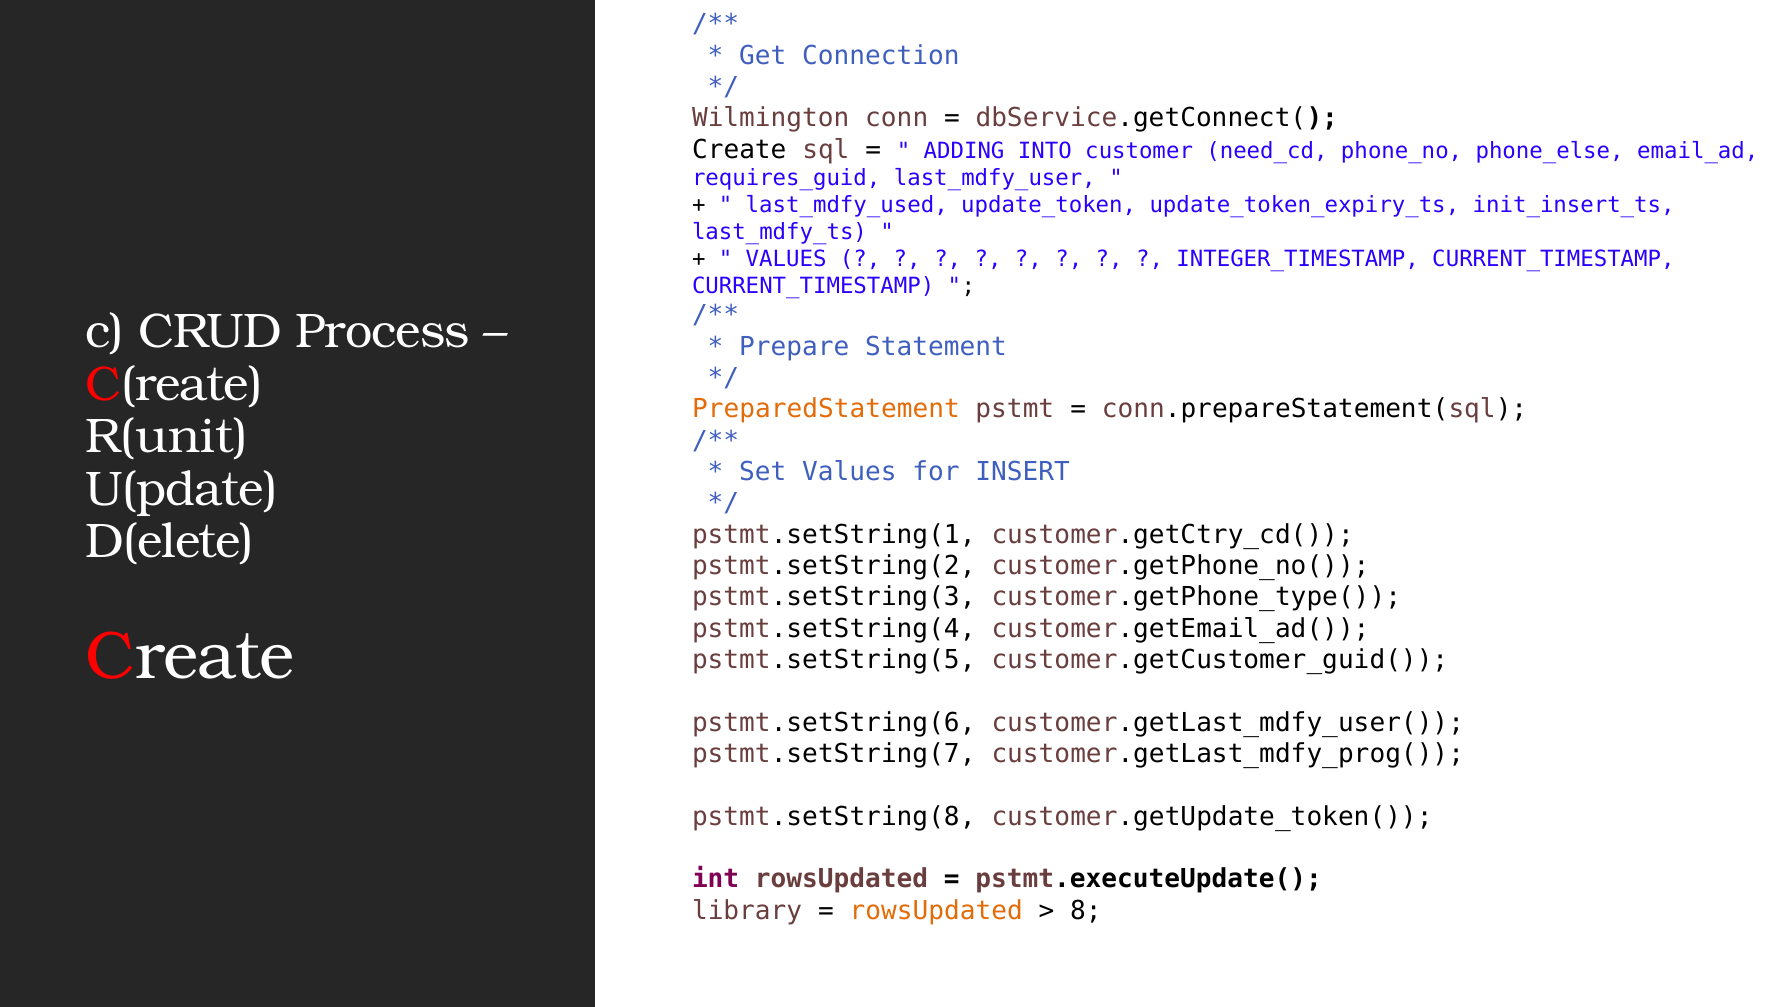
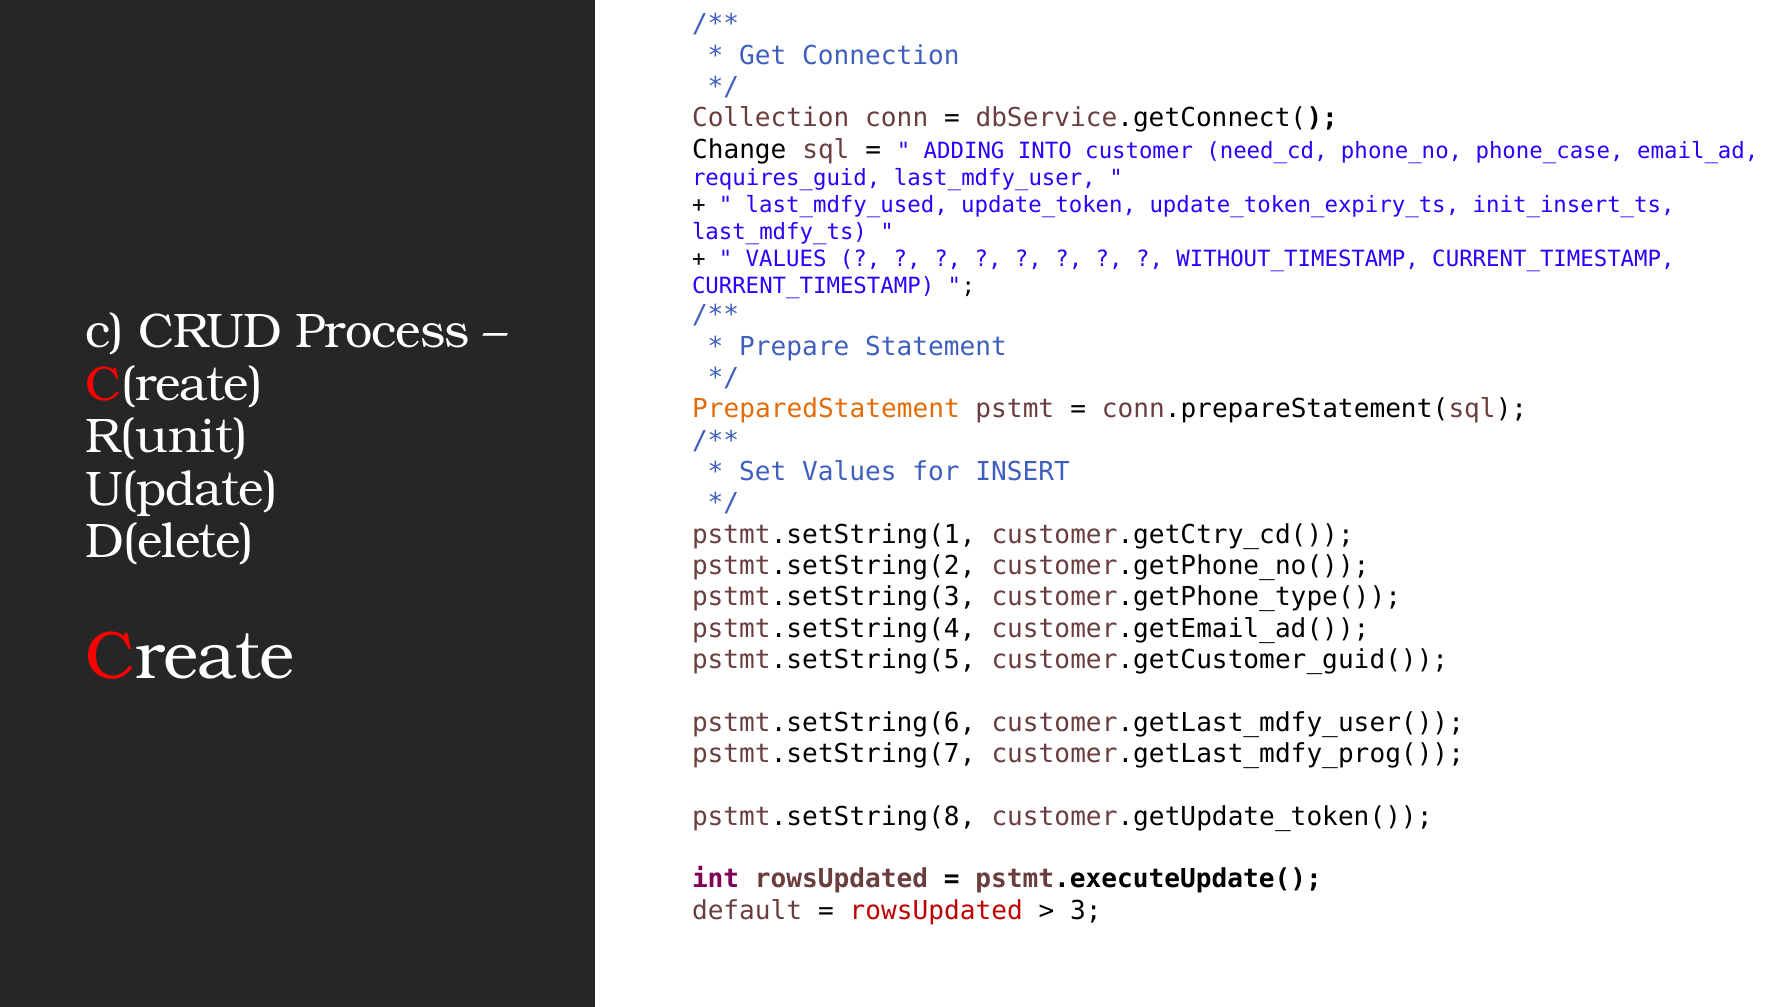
Wilmington: Wilmington -> Collection (771, 118)
Create: Create -> Change (739, 150)
phone_else: phone_else -> phone_case (1550, 151)
INTEGER_TIMESTAMP: INTEGER_TIMESTAMP -> WITHOUT_TIMESTAMP (1298, 259)
library: library -> default (747, 911)
rowsUpdated colour: orange -> red (936, 911)
8: 8 -> 3 (1086, 911)
